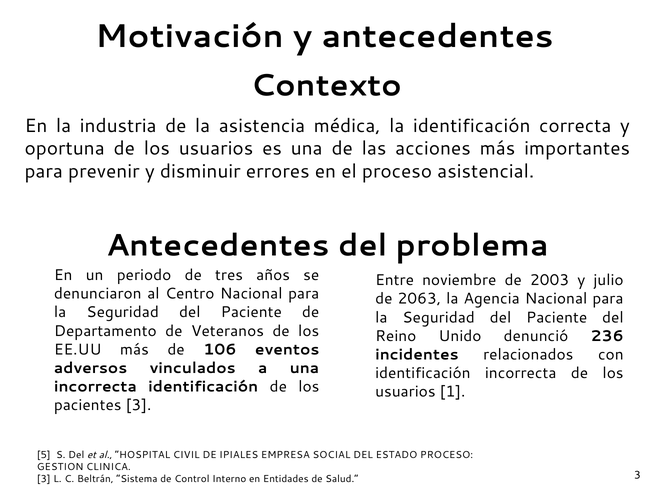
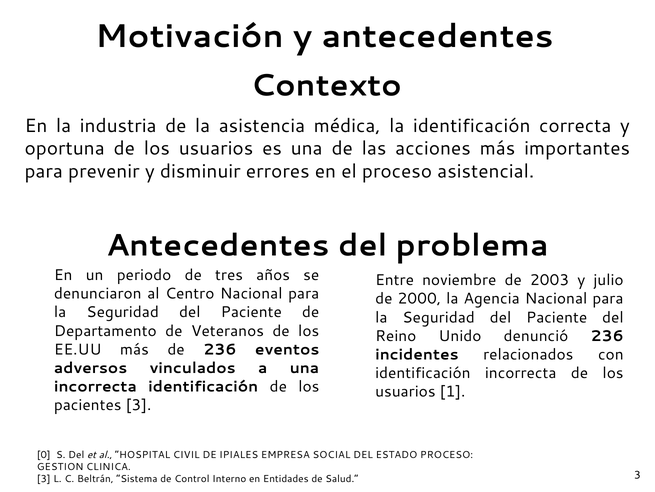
2063: 2063 -> 2000 (419, 298)
de 106: 106 -> 236 (220, 349)
5: 5 -> 0 (44, 454)
